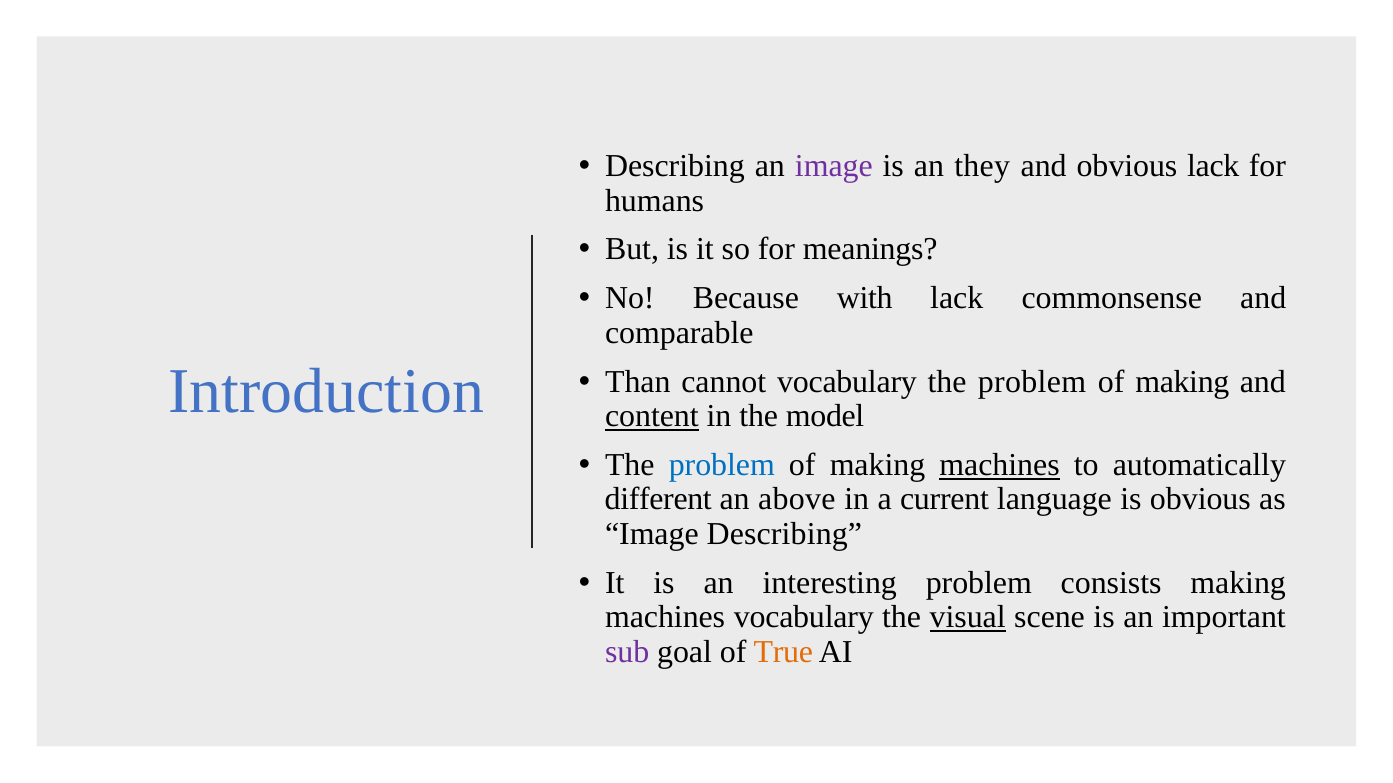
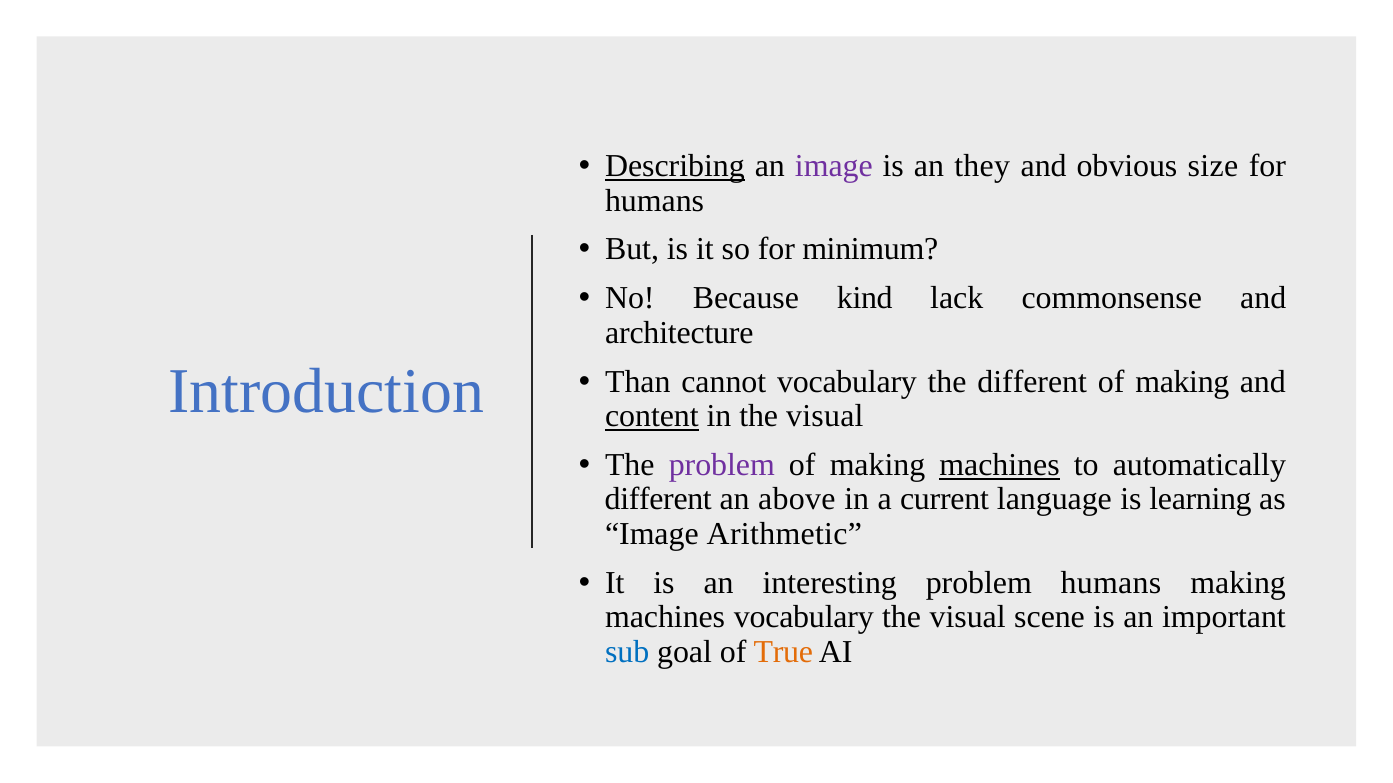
Describing underline: none -> present (675, 166)
obvious lack: lack -> size (1213, 166)
meanings: meanings -> minimum (870, 250)
with: with -> kind (865, 299)
comparable: comparable -> architecture (679, 333)
problem: problem -> different (1032, 382)
in the model: model -> visual (825, 416)
problem colour: blue -> purple (722, 465)
is obvious: obvious -> learning (1201, 500)
Image Describing: Describing -> Arithmetic (784, 534)
problem consists: consists -> humans (1111, 583)
visual underline: present -> none (968, 618)
sub colour: purple -> blue (627, 652)
